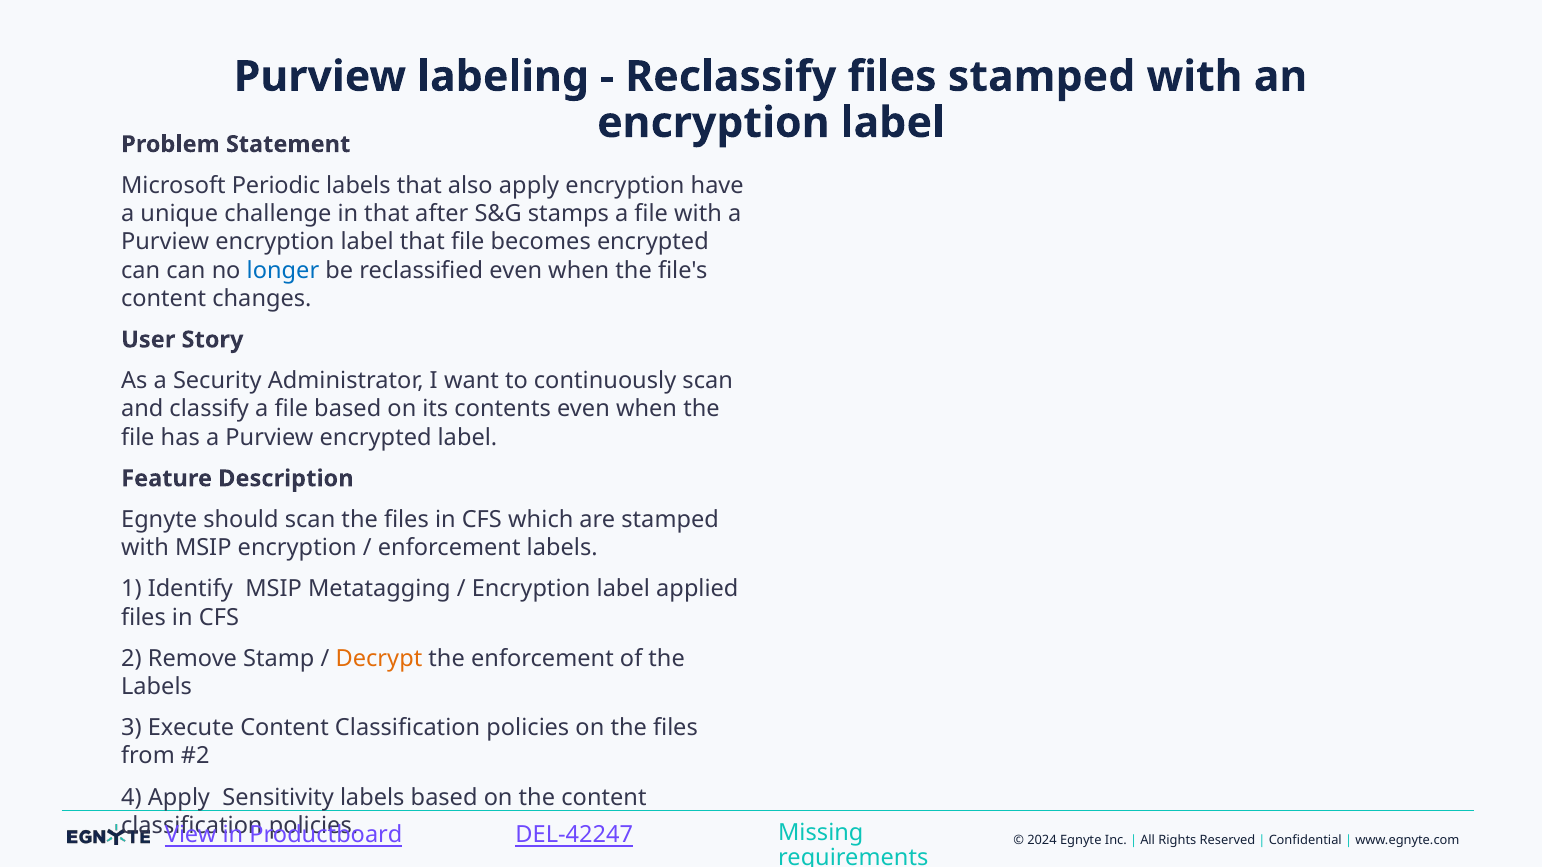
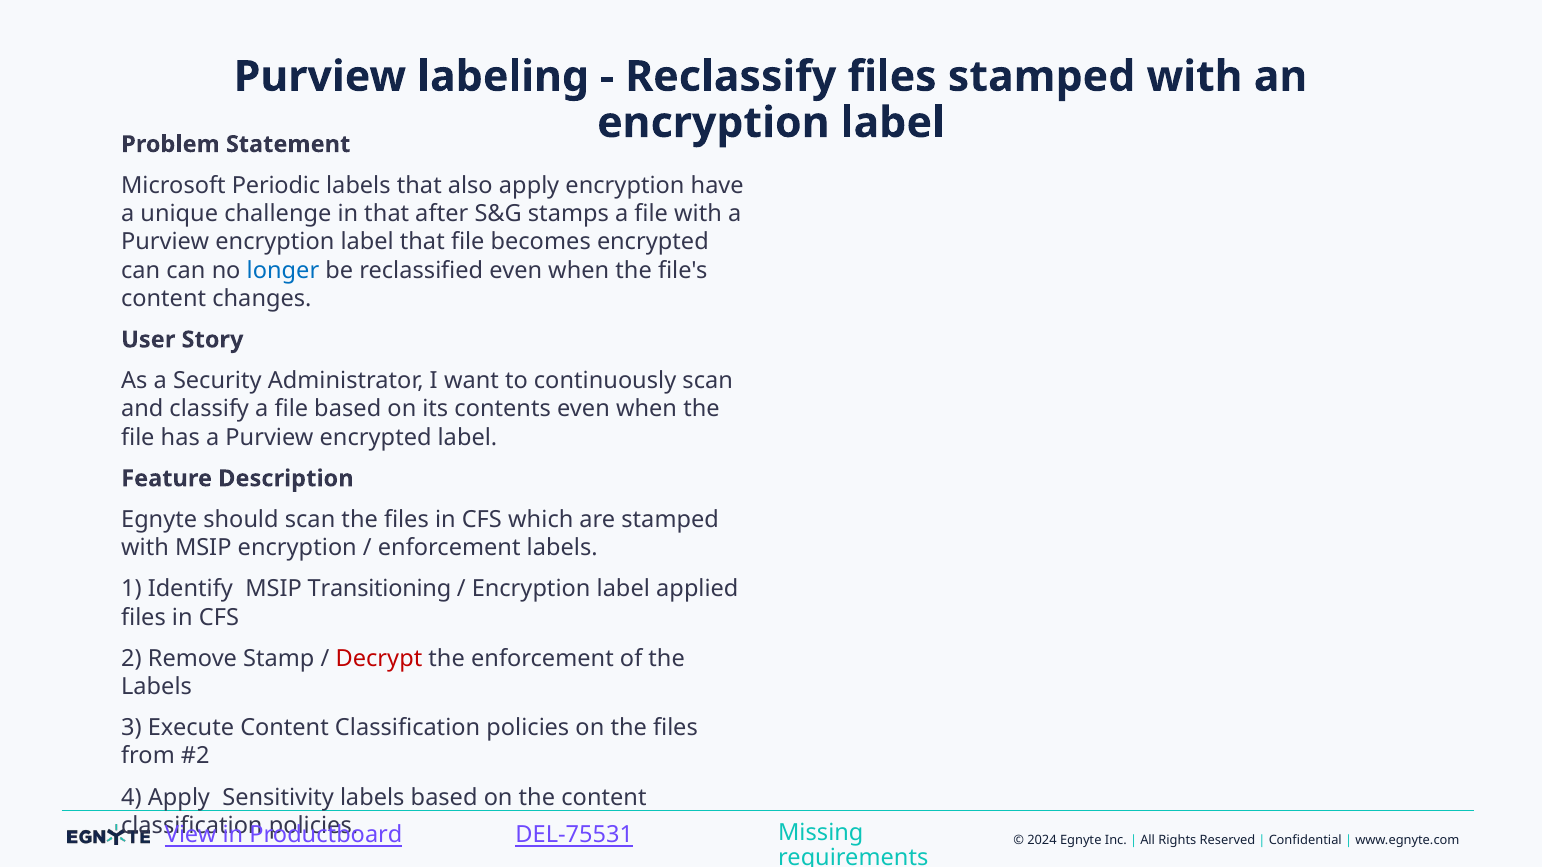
Metatagging: Metatagging -> Transitioning (379, 589)
Decrypt colour: orange -> red (379, 659)
DEL-42247: DEL-42247 -> DEL-75531 (574, 836)
